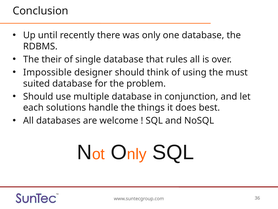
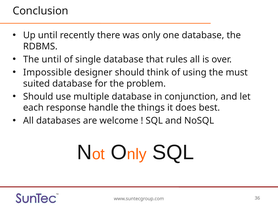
The their: their -> until (52, 59)
solutions: solutions -> response (66, 107)
